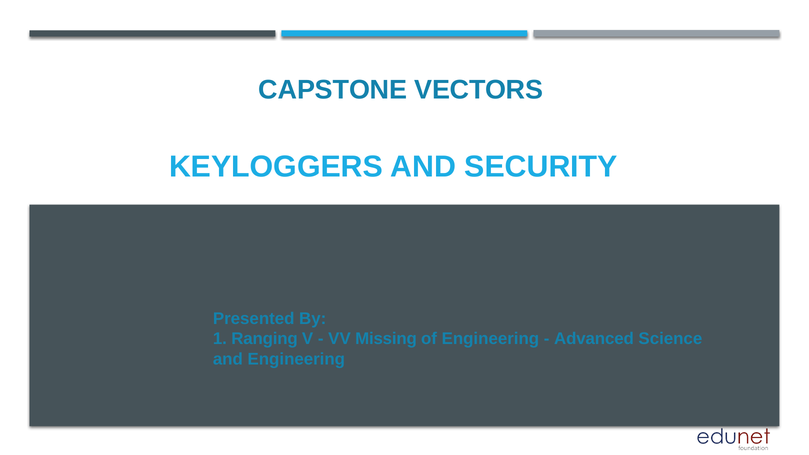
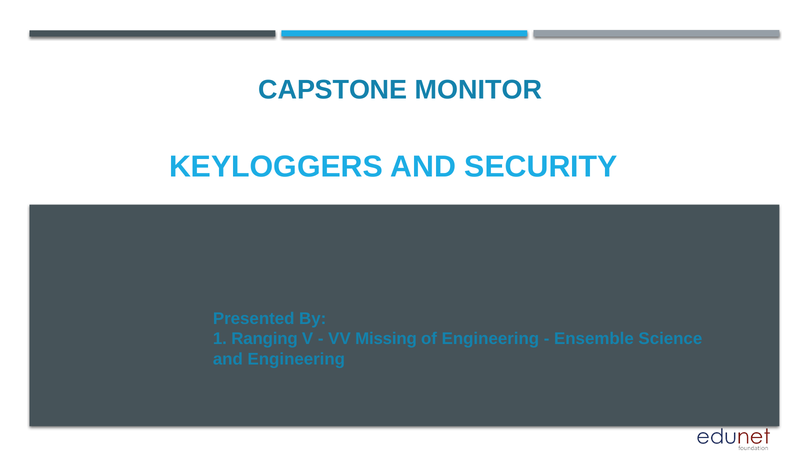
VECTORS: VECTORS -> MONITOR (479, 90)
Advanced: Advanced -> Ensemble (594, 339)
